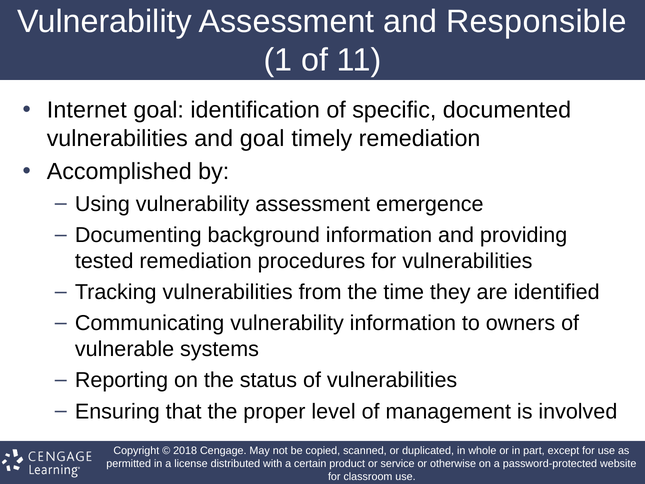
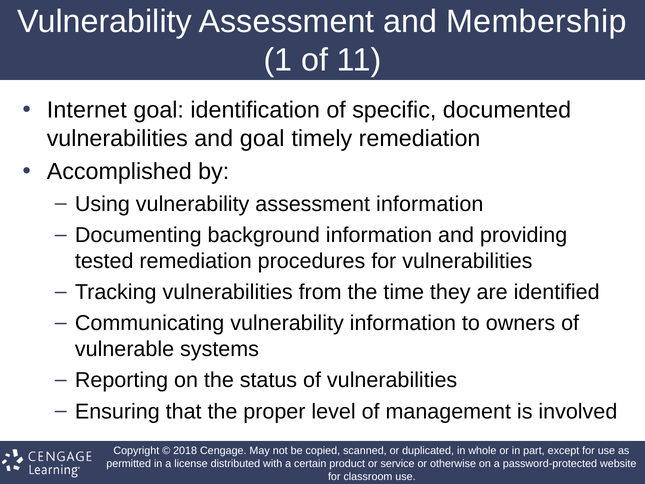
Responsible: Responsible -> Membership (536, 21)
assessment emergence: emergence -> information (430, 204)
